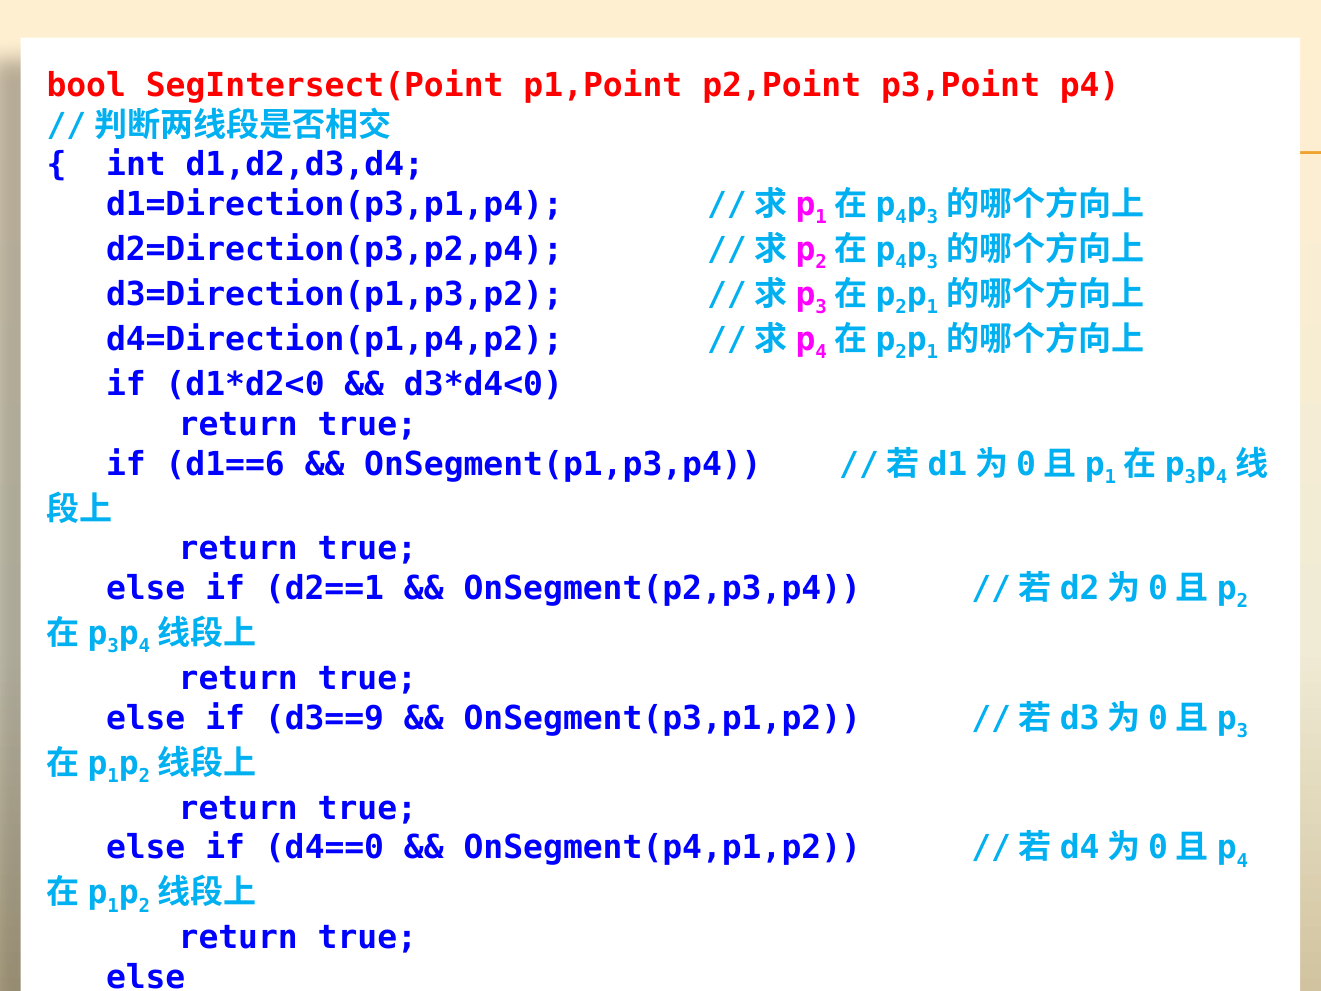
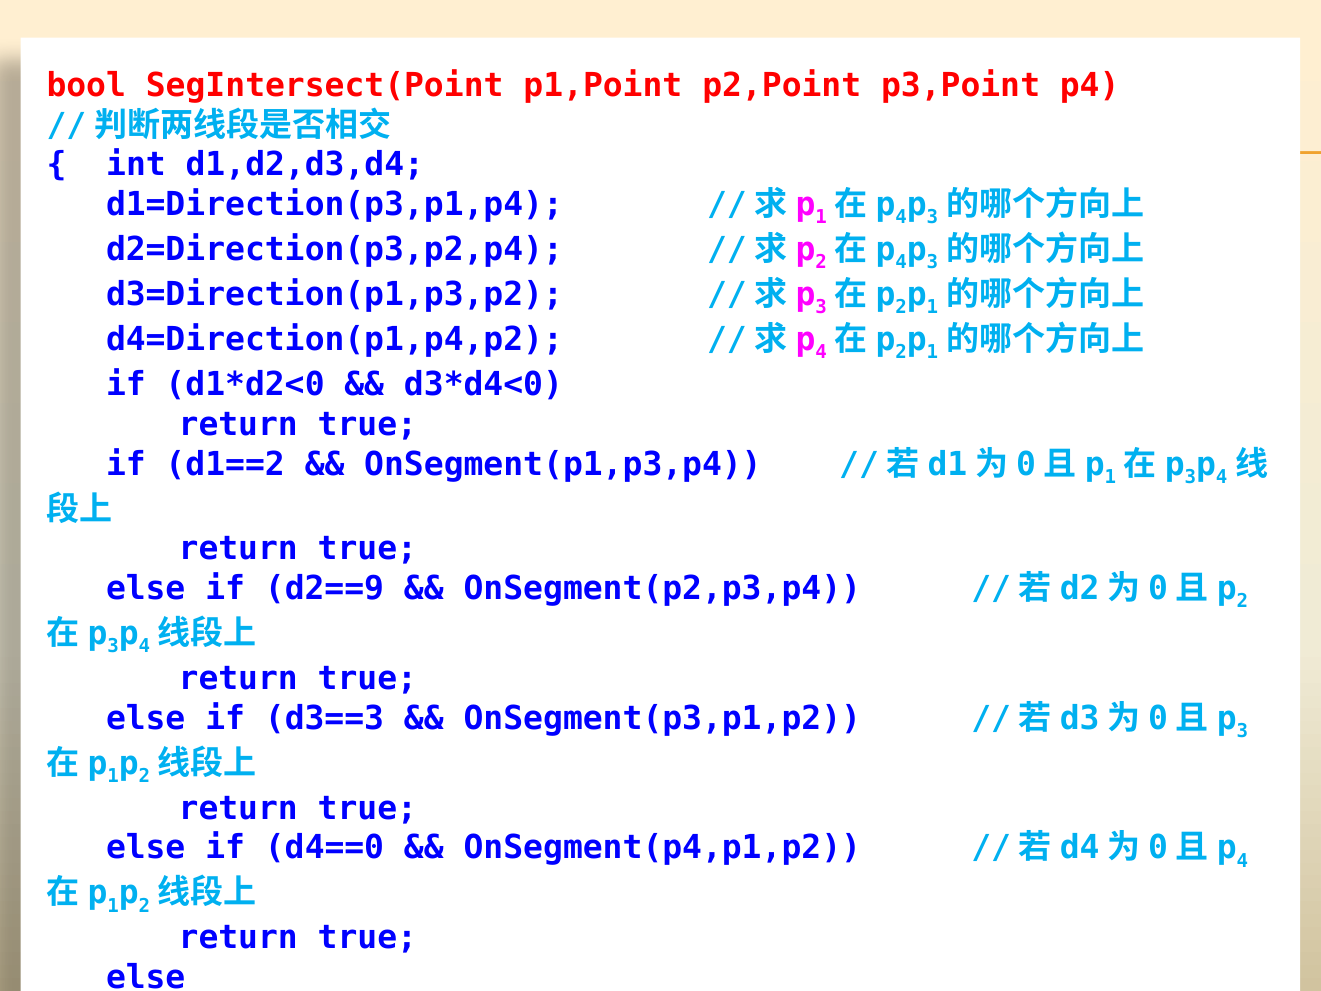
d1==6: d1==6 -> d1==2 (225, 464)
d2==1: d2==1 -> d2==9 (324, 588)
d3==9: d3==9 -> d3==3 (324, 718)
